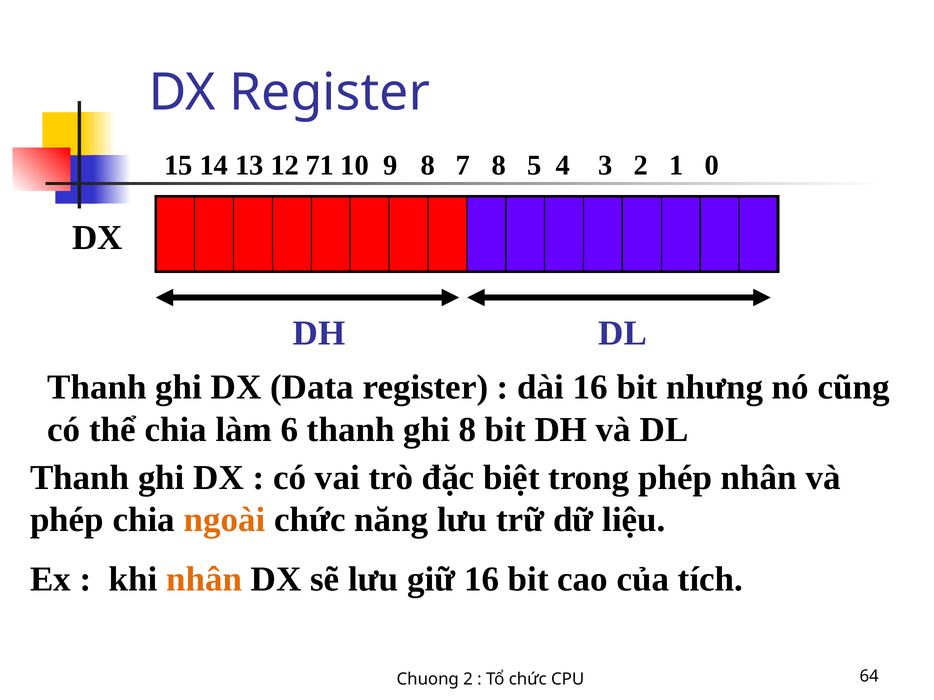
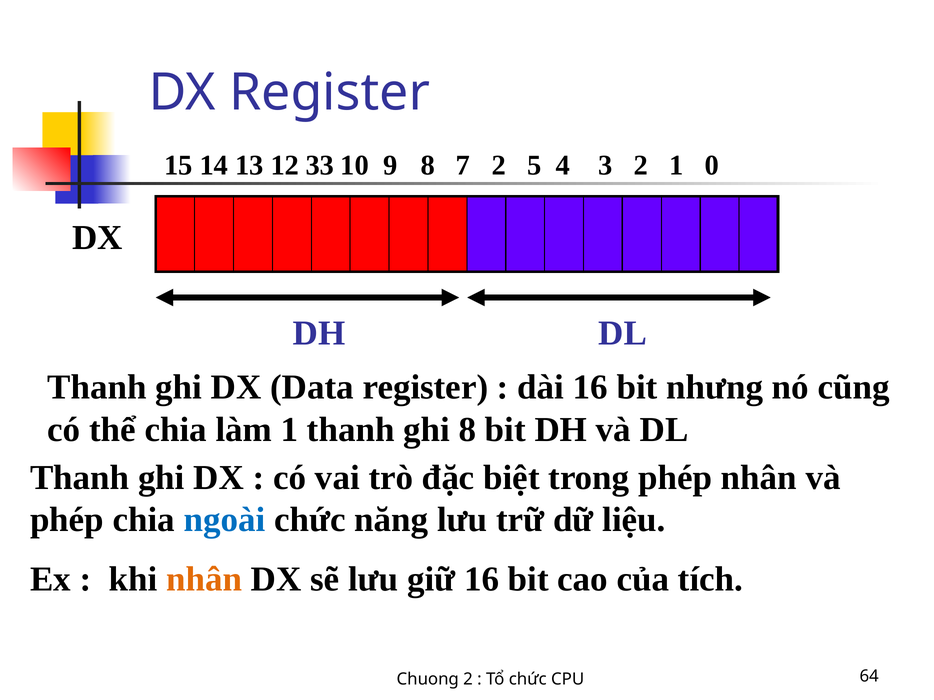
71: 71 -> 33 (320, 165)
7 8: 8 -> 2 (499, 165)
làm 6: 6 -> 1 (289, 430)
ngoài colour: orange -> blue (224, 520)
